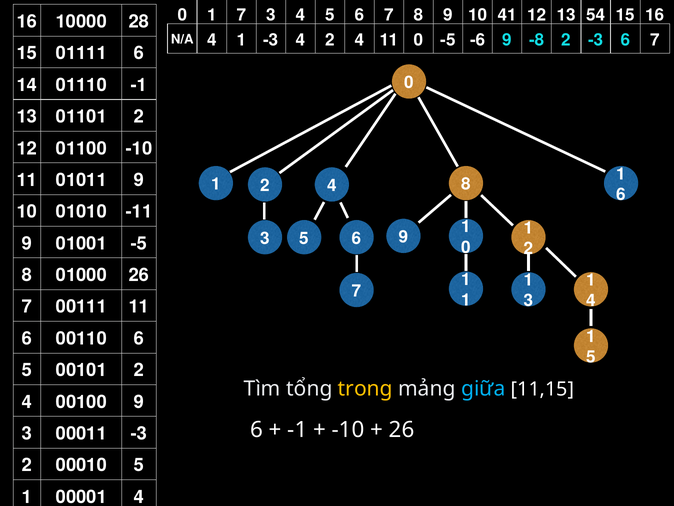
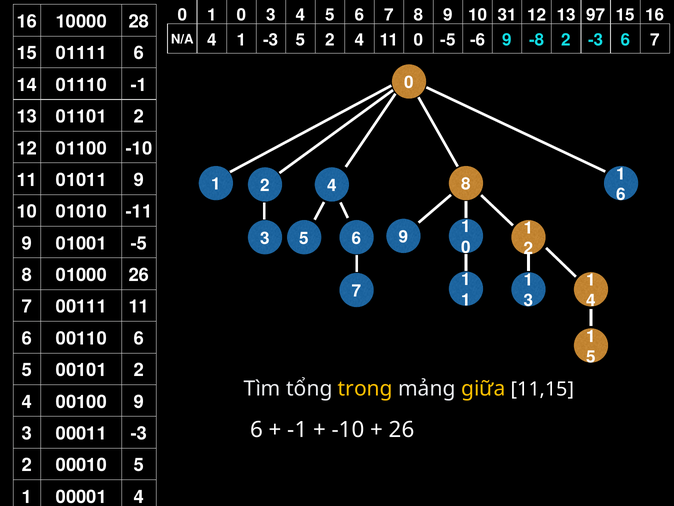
0 1 7: 7 -> 0 (241, 15)
41: 41 -> 31 (507, 15)
54: 54 -> 97 (596, 15)
-3 4: 4 -> 5 (300, 40)
giữa colour: light blue -> yellow (483, 388)
